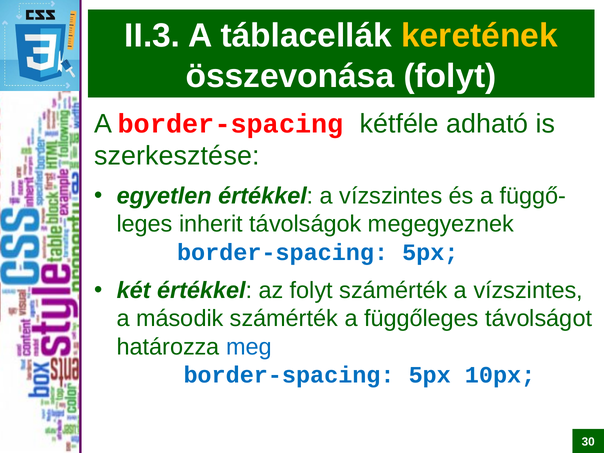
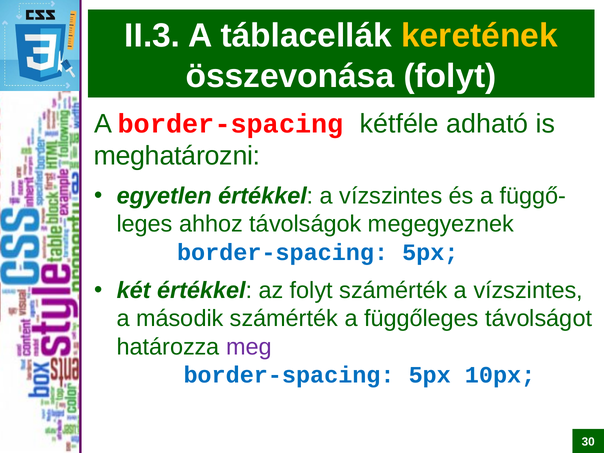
szerkesztése: szerkesztése -> meghatározni (177, 156)
inherit: inherit -> ahhoz (211, 224)
meg colour: blue -> purple (249, 347)
